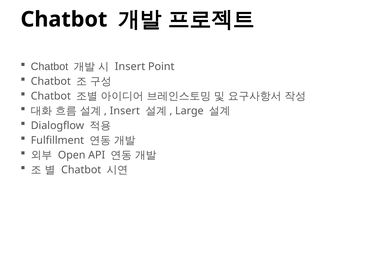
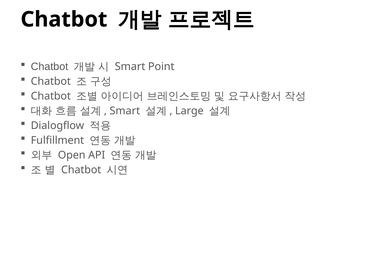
Insert: Insert -> Smart (130, 67)
Insert: Insert -> Smart (125, 111)
